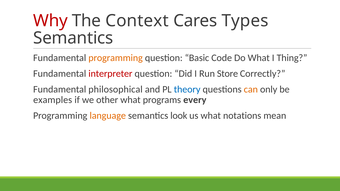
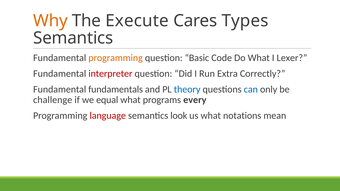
Why colour: red -> orange (51, 21)
Context: Context -> Execute (137, 21)
Thing: Thing -> Lexer (292, 58)
Store: Store -> Extra (227, 74)
philosophical: philosophical -> fundamentals (116, 89)
can colour: orange -> blue (251, 89)
examples: examples -> challenge (53, 100)
other: other -> equal (107, 100)
language colour: orange -> red (108, 116)
